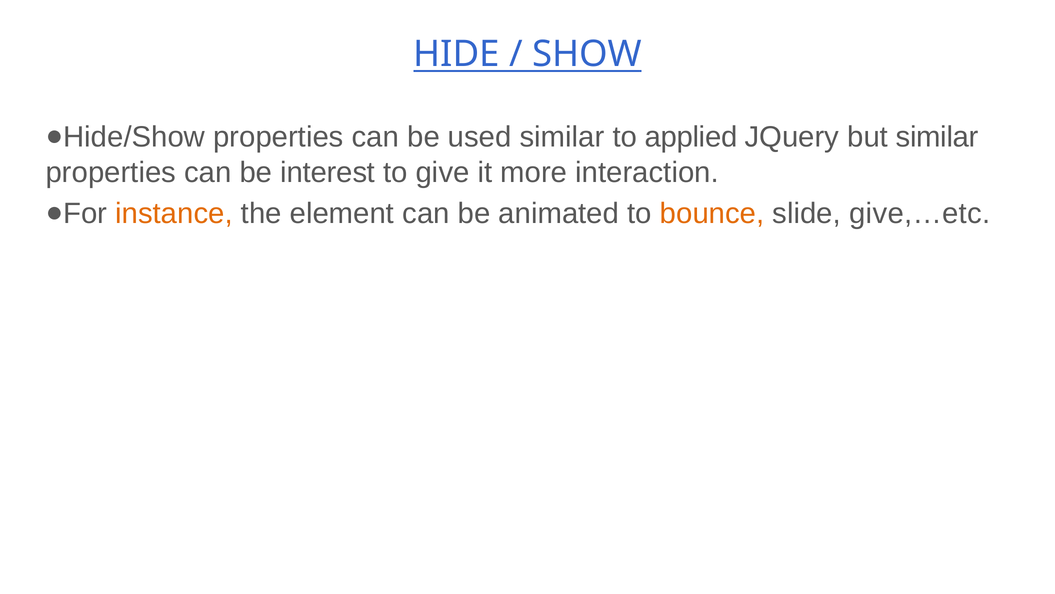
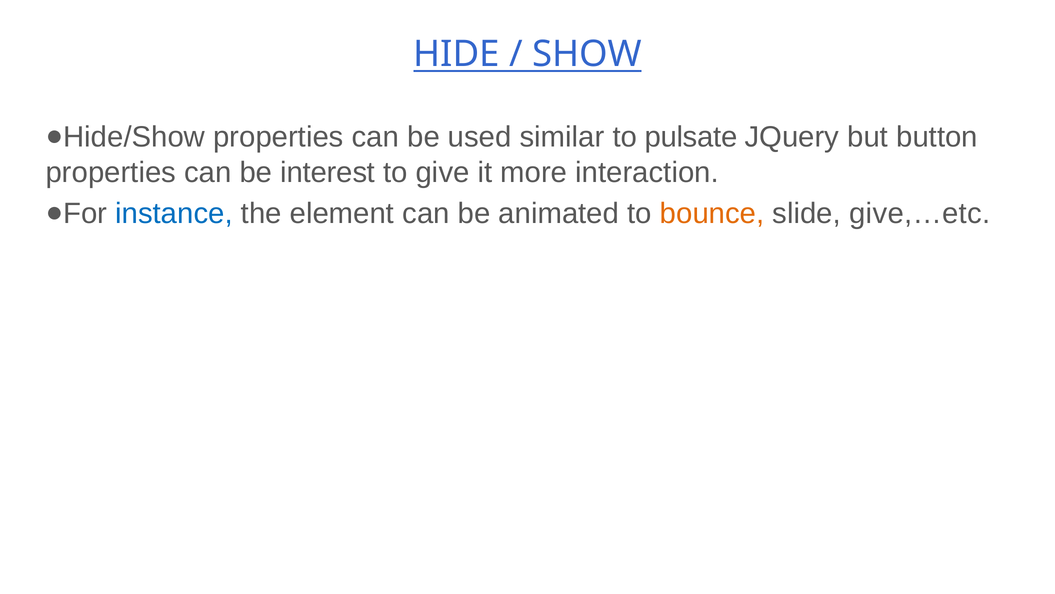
applied: applied -> pulsate (691, 137)
but similar: similar -> button (937, 137)
instance colour: orange -> blue (174, 213)
